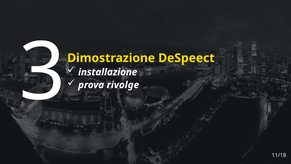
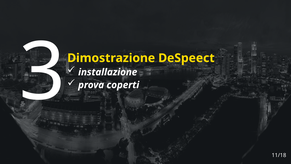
rivolge: rivolge -> coperti (123, 85)
